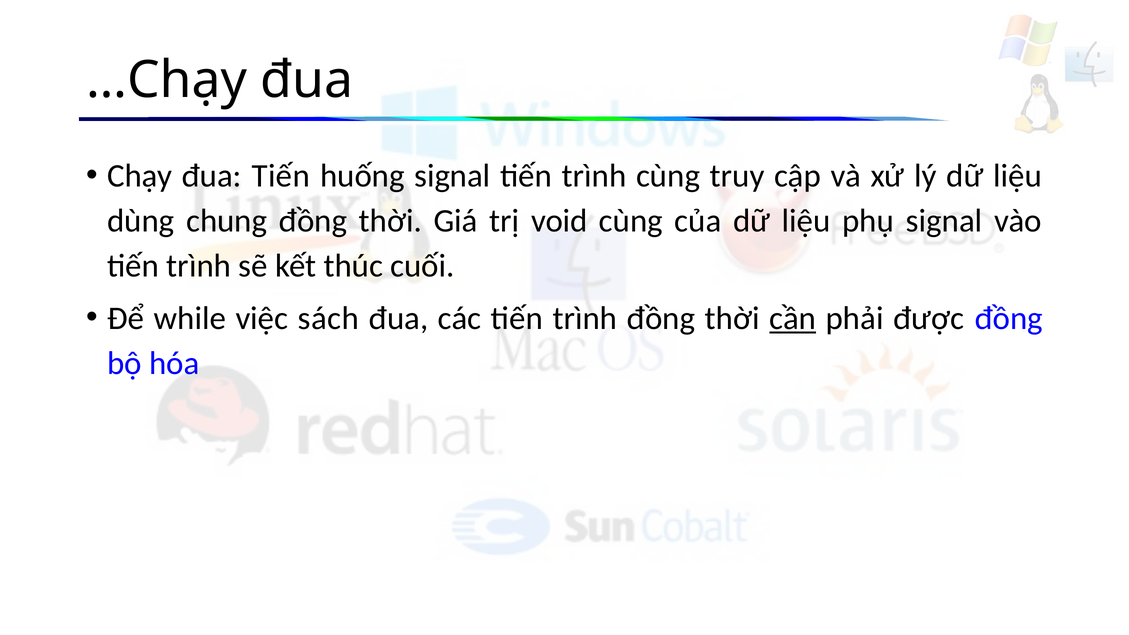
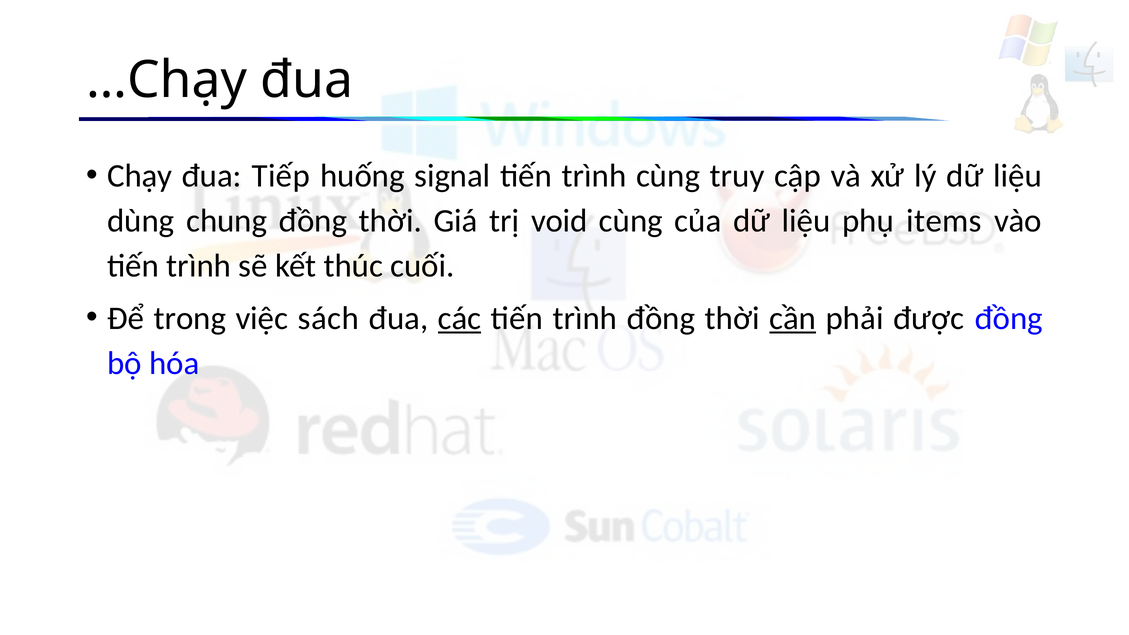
đua Tiến: Tiến -> Tiếp (281, 176)
phụ signal: signal -> items (944, 221)
while: while -> trong (190, 318)
các underline: none -> present (460, 318)
